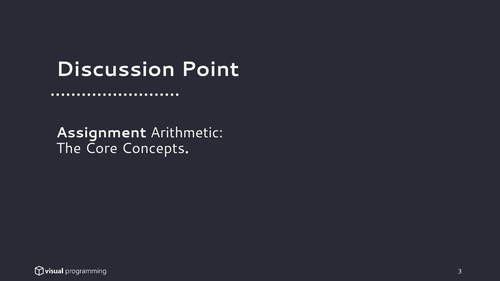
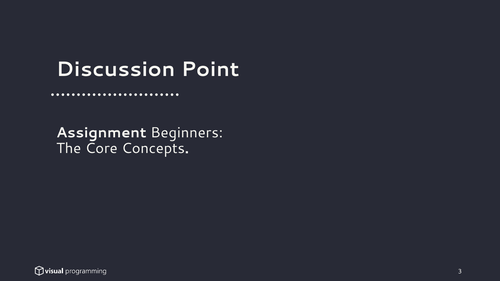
Arithmetic: Arithmetic -> Beginners (187, 133)
